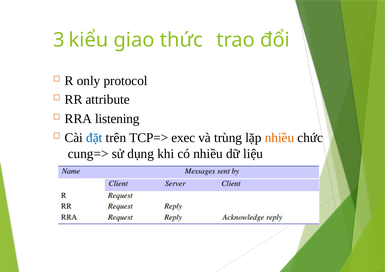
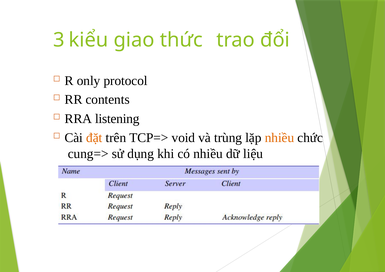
attribute: attribute -> contents (108, 99)
đặt colour: blue -> orange (94, 138)
exec: exec -> void (183, 138)
